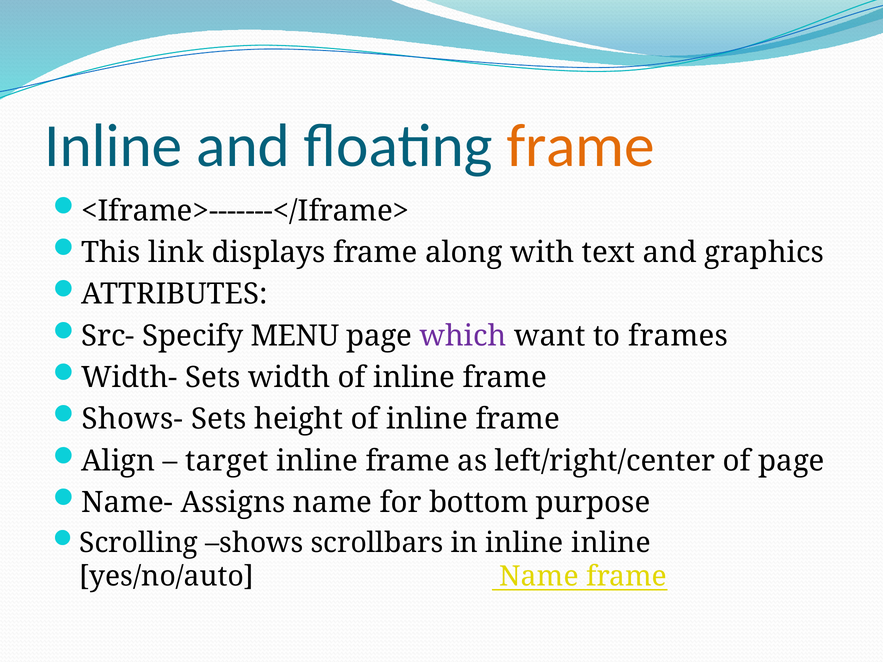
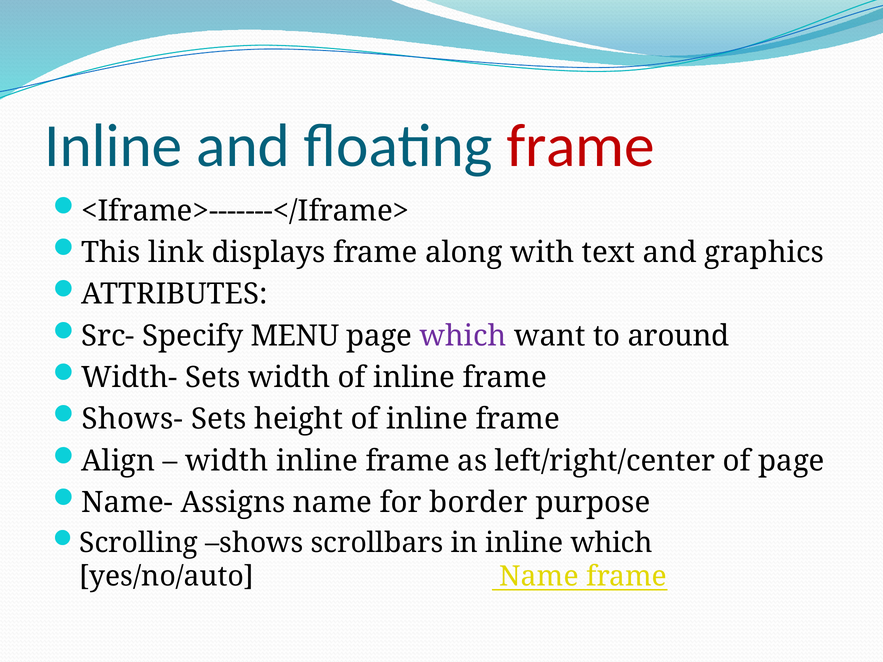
frame colour: orange -> red (581, 146)
frames: frames -> around (679, 336)
target: target -> width (227, 461)
bottom: bottom -> border (478, 503)
inline inline: inline -> which (611, 543)
